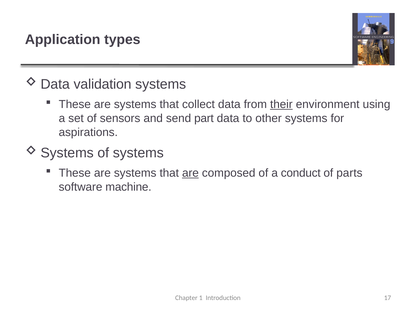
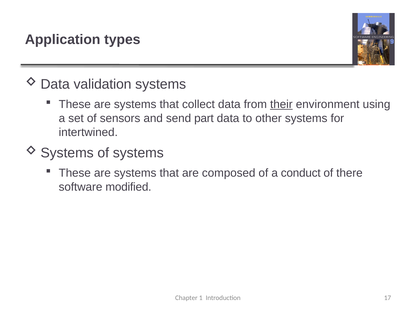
aspirations: aspirations -> intertwined (88, 132)
are underline: present -> none (190, 173)
parts: parts -> there (350, 173)
machine: machine -> modified (128, 187)
